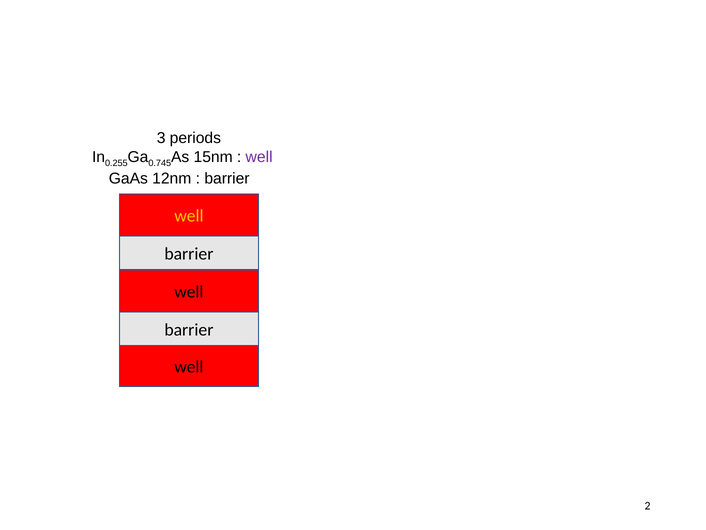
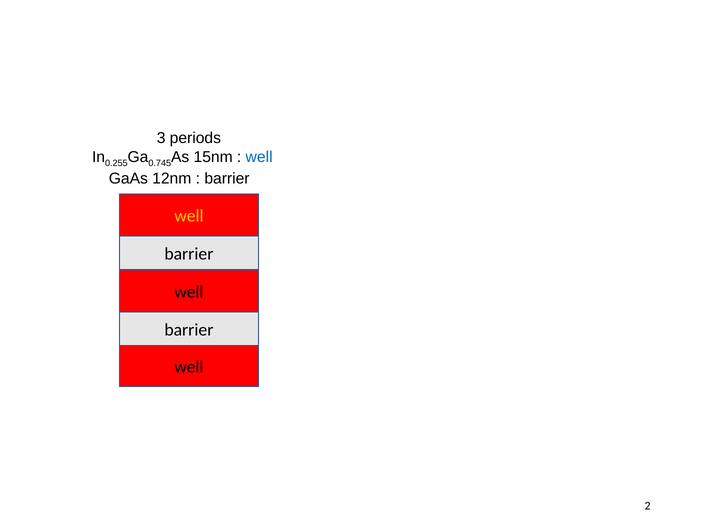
well colour: purple -> blue (259, 157)
